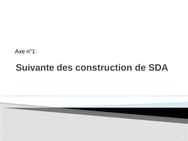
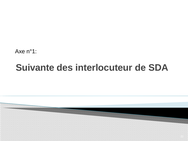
construction: construction -> interlocuteur (104, 68)
